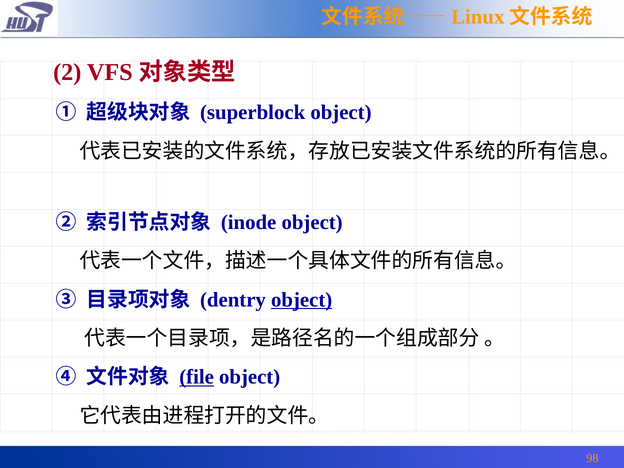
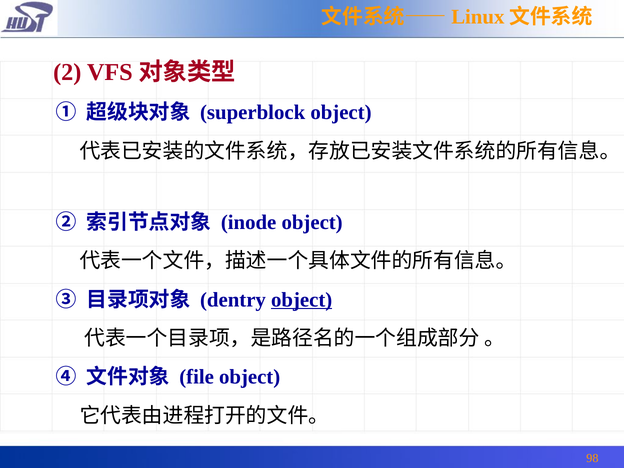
file underline: present -> none (197, 377)
